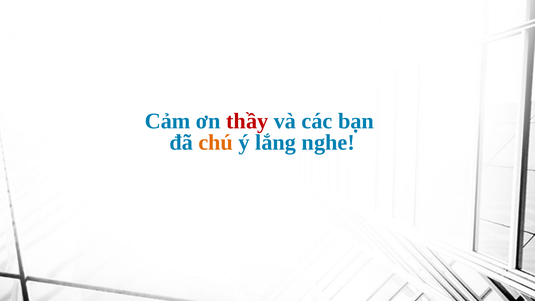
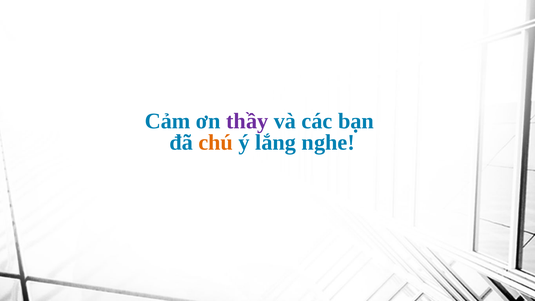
thầy colour: red -> purple (247, 121)
